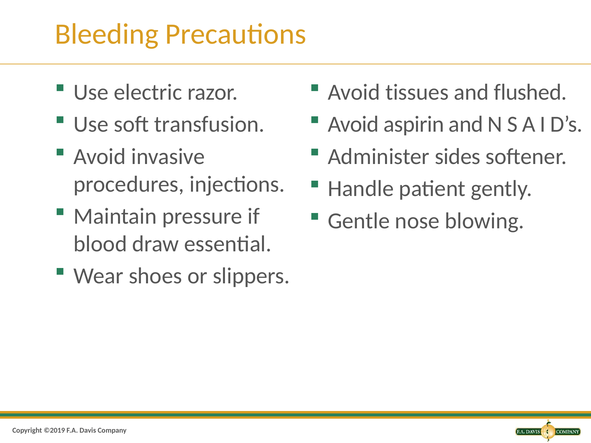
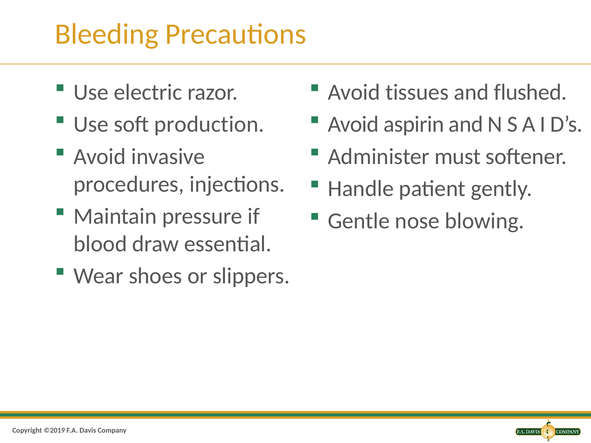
transfusion: transfusion -> production (209, 124)
sides: sides -> must (458, 157)
